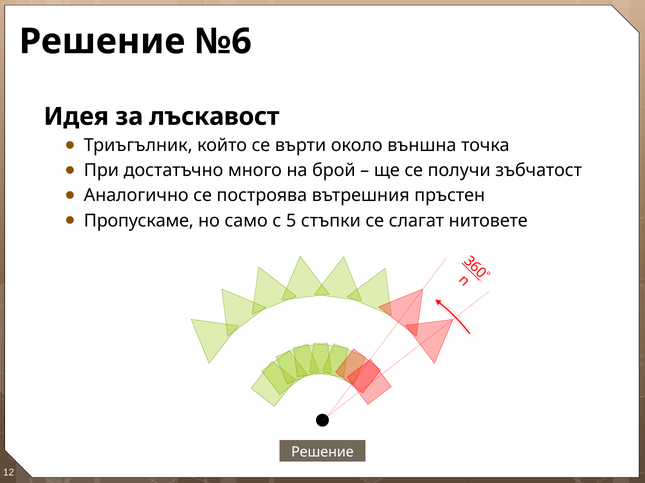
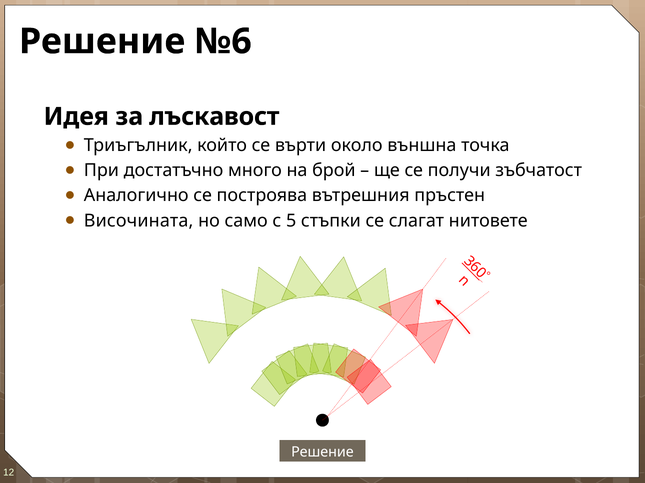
Пропускаме: Пропускаме -> Височината (139, 221)
